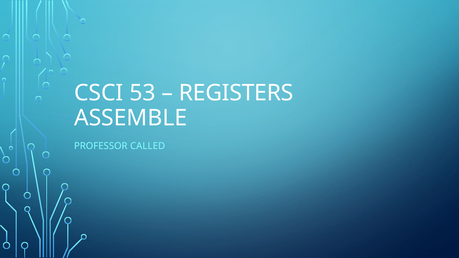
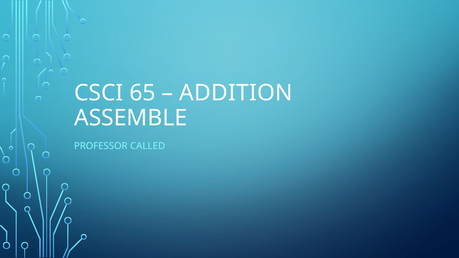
53: 53 -> 65 (142, 93)
REGISTERS: REGISTERS -> ADDITION (236, 93)
